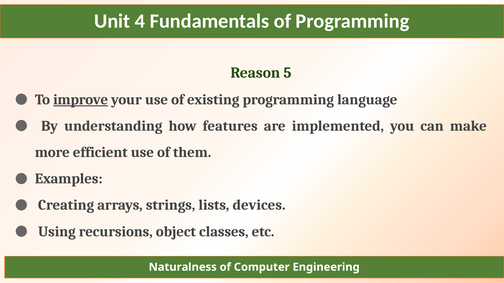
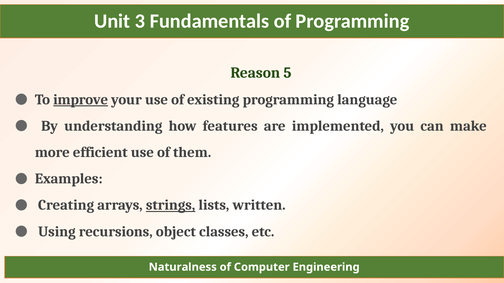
4: 4 -> 3 (140, 21)
strings underline: none -> present (171, 205)
devices: devices -> written (259, 205)
